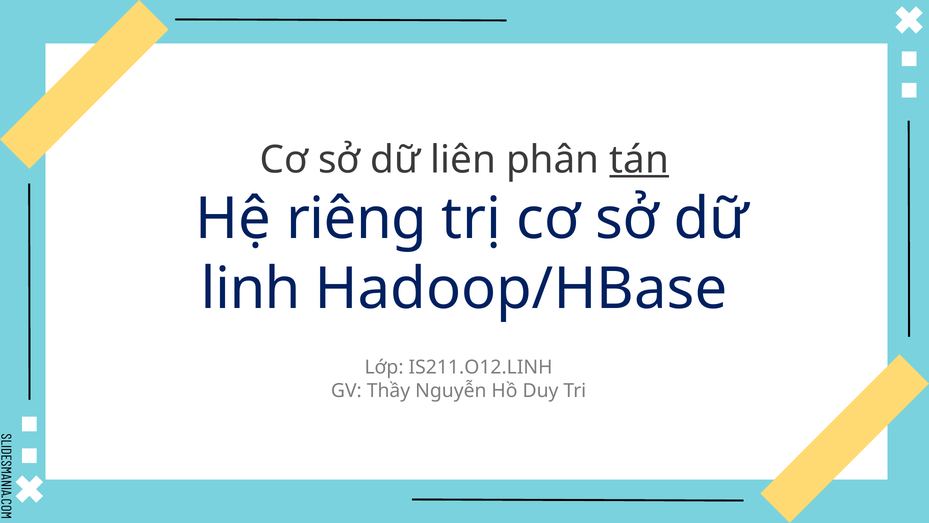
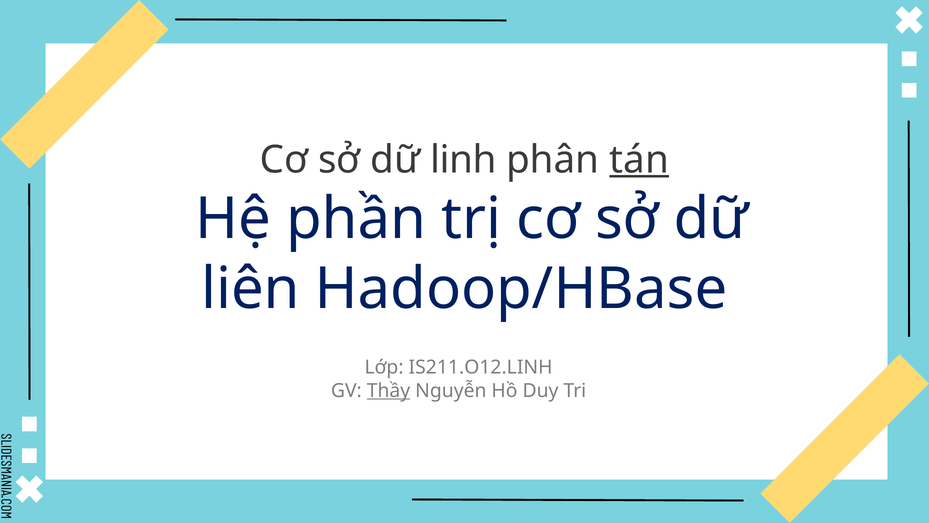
liên: liên -> linh (463, 160)
riêng: riêng -> phần (356, 219)
linh: linh -> liên (251, 289)
Thầy underline: none -> present (388, 390)
